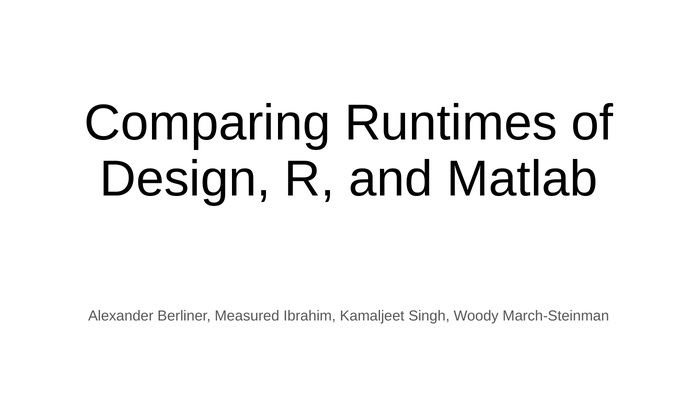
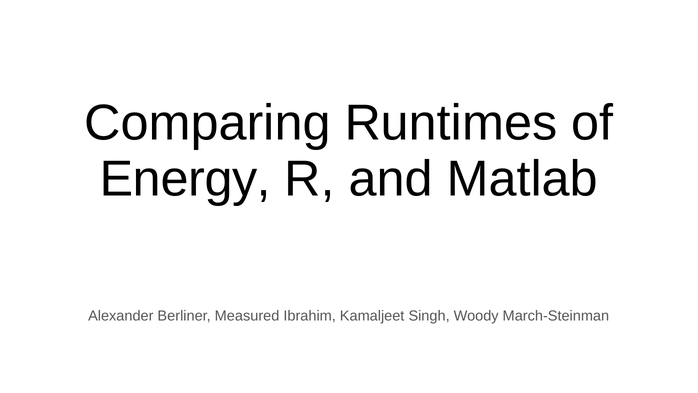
Design: Design -> Energy (185, 179)
